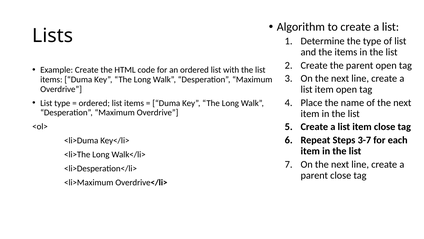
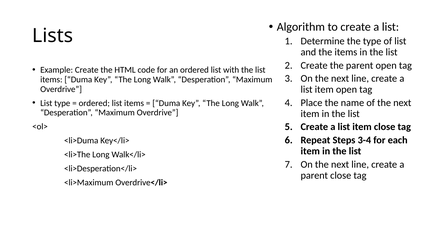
3-7: 3-7 -> 3-4 (364, 140)
